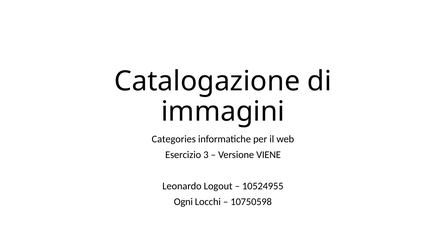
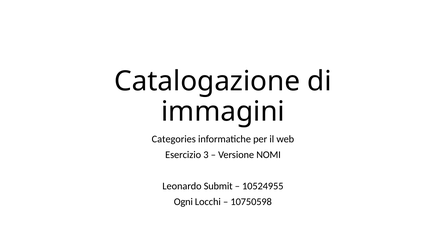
VIENE: VIENE -> NOMI (269, 155)
Logout: Logout -> Submit (218, 186)
